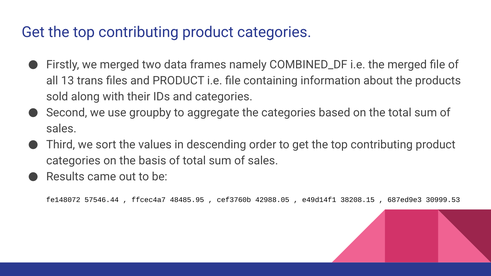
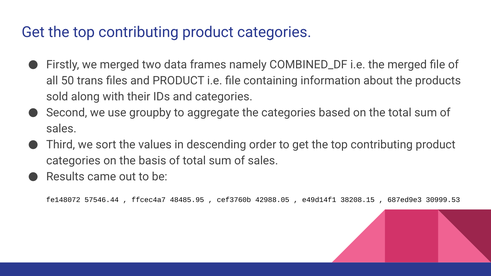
13: 13 -> 50 (68, 81)
